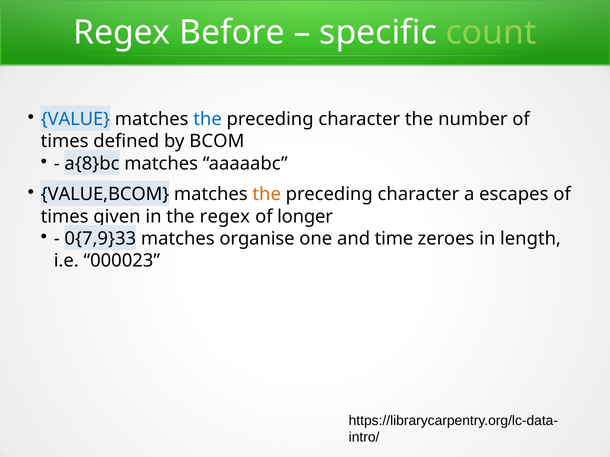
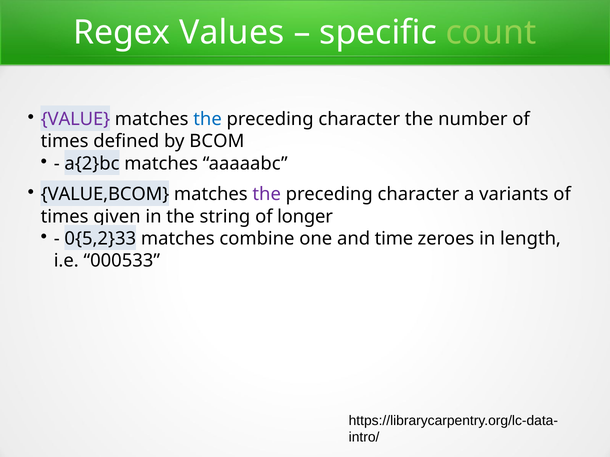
Before: Before -> Values (232, 33)
VALUE colour: blue -> purple (75, 119)
a{8}bc: a{8}bc -> a{2}bc (92, 164)
the colour: orange -> purple (267, 194)
escapes: escapes -> variants (514, 194)
the regex: regex -> string (225, 217)
0{7,9}33: 0{7,9}33 -> 0{5,2}33 (100, 239)
organise: organise -> combine (257, 239)
000023: 000023 -> 000533 (122, 261)
